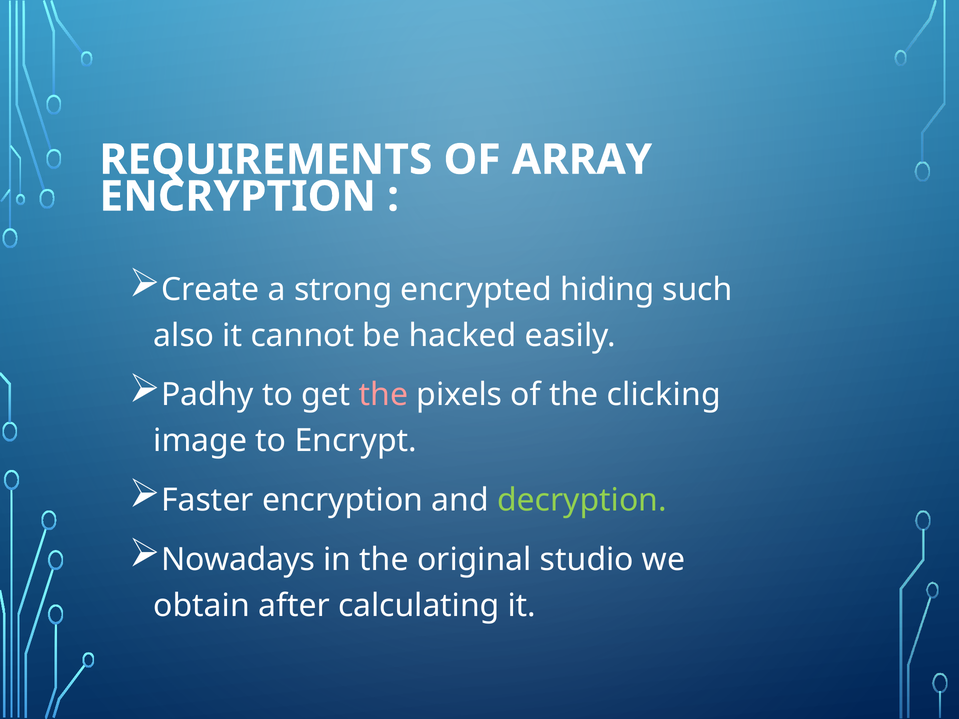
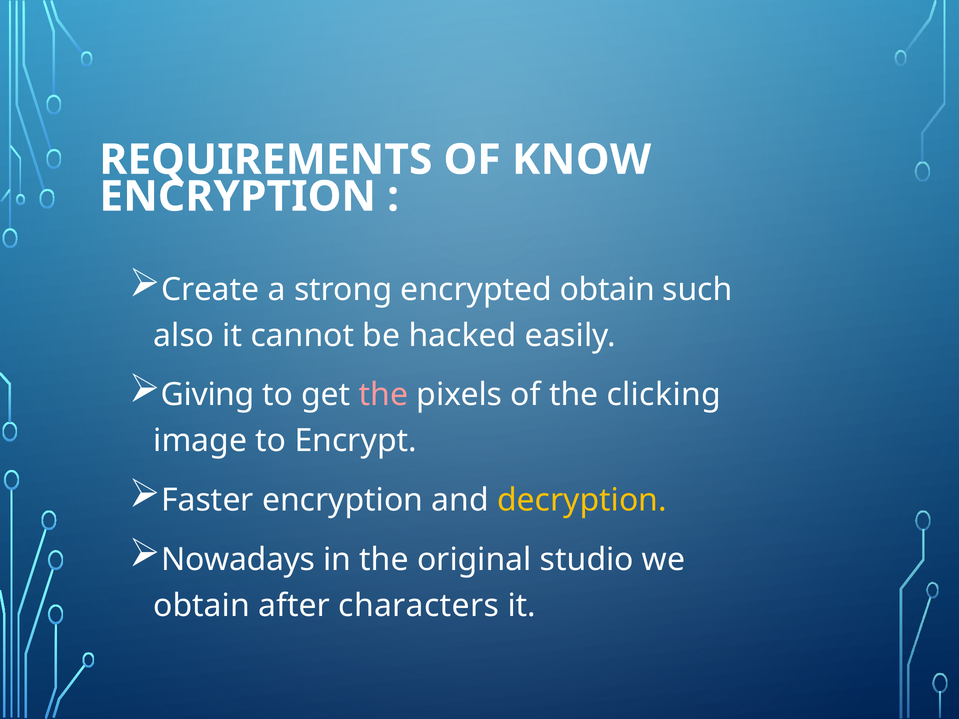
ARRAY: ARRAY -> KNOW (582, 160)
encrypted hiding: hiding -> obtain (607, 290)
Padhy: Padhy -> Giving (208, 395)
decryption colour: light green -> yellow (582, 500)
calculating: calculating -> characters (419, 606)
